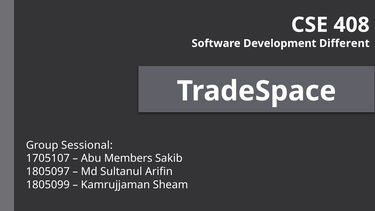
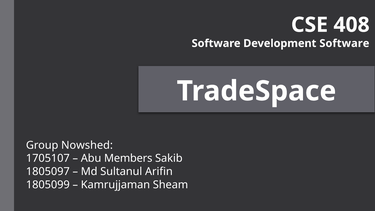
Development Different: Different -> Software (344, 43)
Sessional: Sessional -> Nowshed (87, 145)
